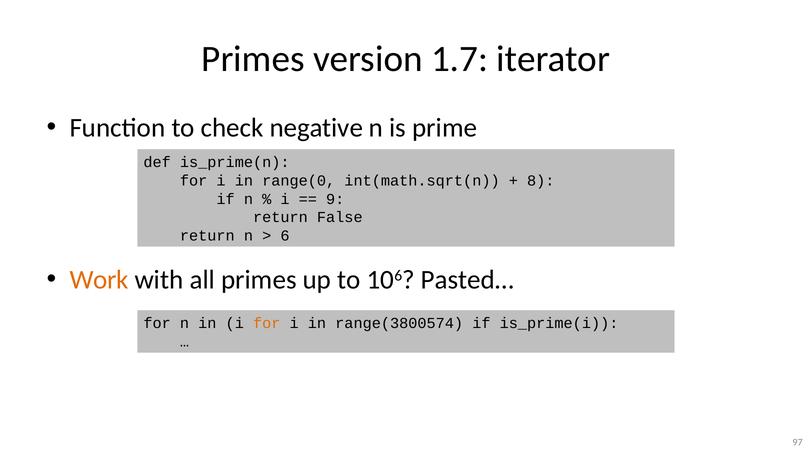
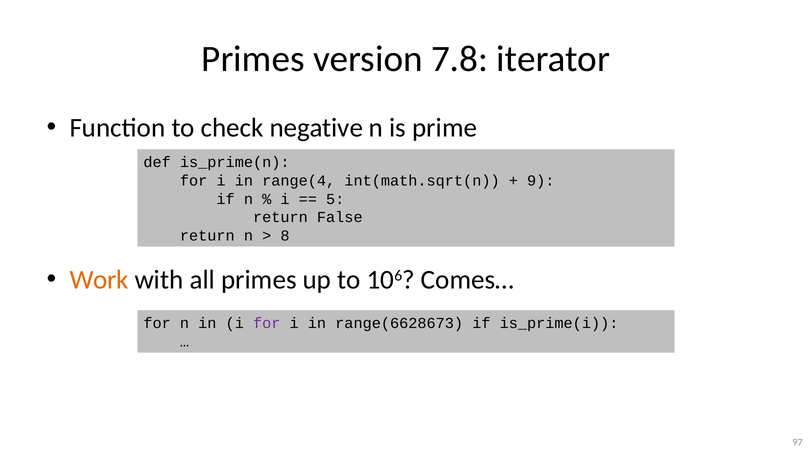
1.7: 1.7 -> 7.8 (460, 59)
range(0: range(0 -> range(4 (299, 181)
8: 8 -> 9 (541, 181)
9: 9 -> 5 (335, 199)
6: 6 -> 8 (285, 235)
Pasted…: Pasted… -> Comes… (467, 280)
for colour: orange -> purple (267, 323)
range(3800574: range(3800574 -> range(6628673 (399, 323)
